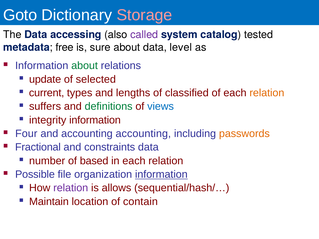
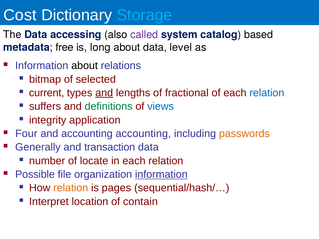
Goto: Goto -> Cost (20, 15)
Storage colour: pink -> light blue (144, 15)
tested: tested -> based (259, 35)
sure: sure -> long (100, 47)
about colour: green -> black (85, 66)
update: update -> bitmap (45, 79)
and underline: none -> present (104, 93)
classified: classified -> fractional (187, 93)
relation colour: orange -> blue (267, 93)
integrity information: information -> application (95, 120)
Fractional: Fractional -> Generally (38, 147)
constraints: constraints -> transaction (110, 147)
based: based -> locate (94, 161)
relation colour: purple -> orange (71, 188)
allows: allows -> pages (116, 188)
Maintain: Maintain -> Interpret (49, 202)
